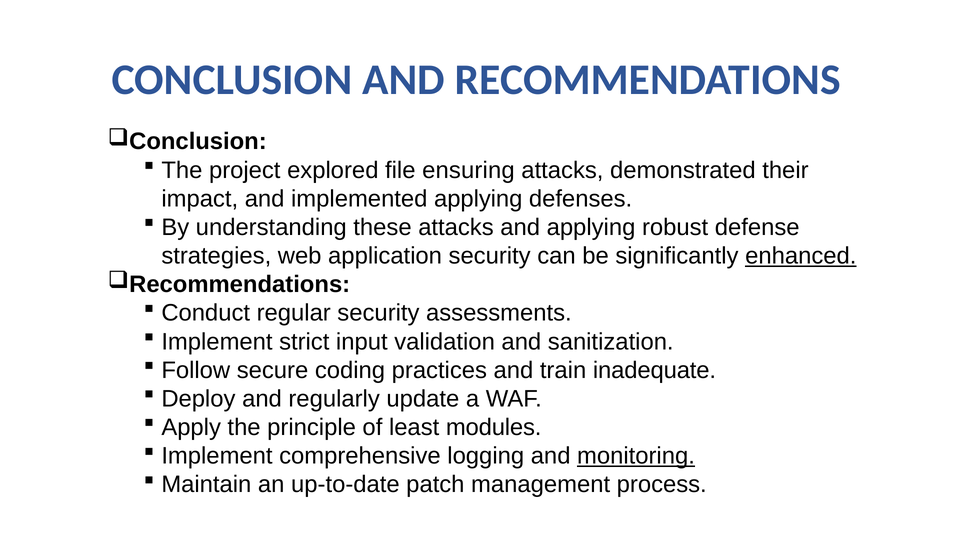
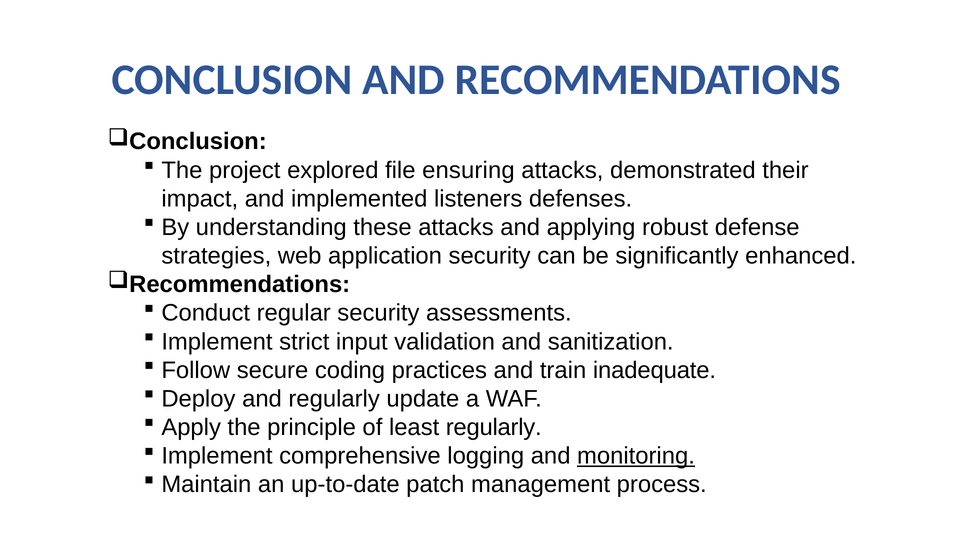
implemented applying: applying -> listeners (478, 199)
enhanced underline: present -> none (801, 256)
least modules: modules -> regularly (494, 427)
